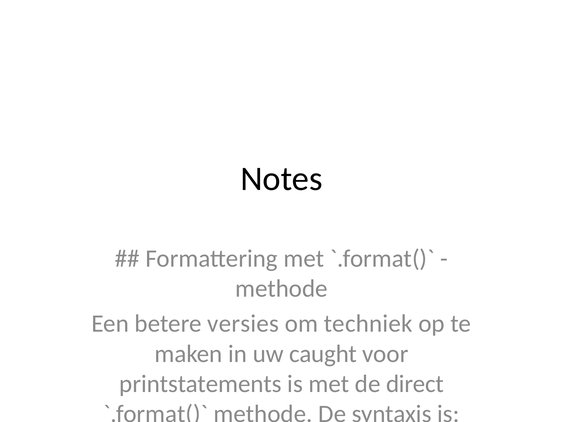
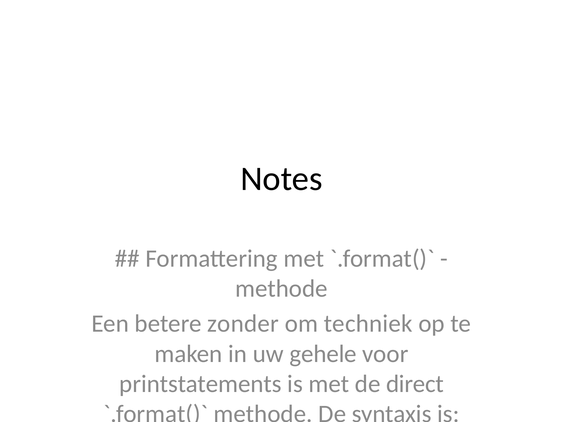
versies: versies -> zonder (243, 324)
caught: caught -> gehele (323, 354)
